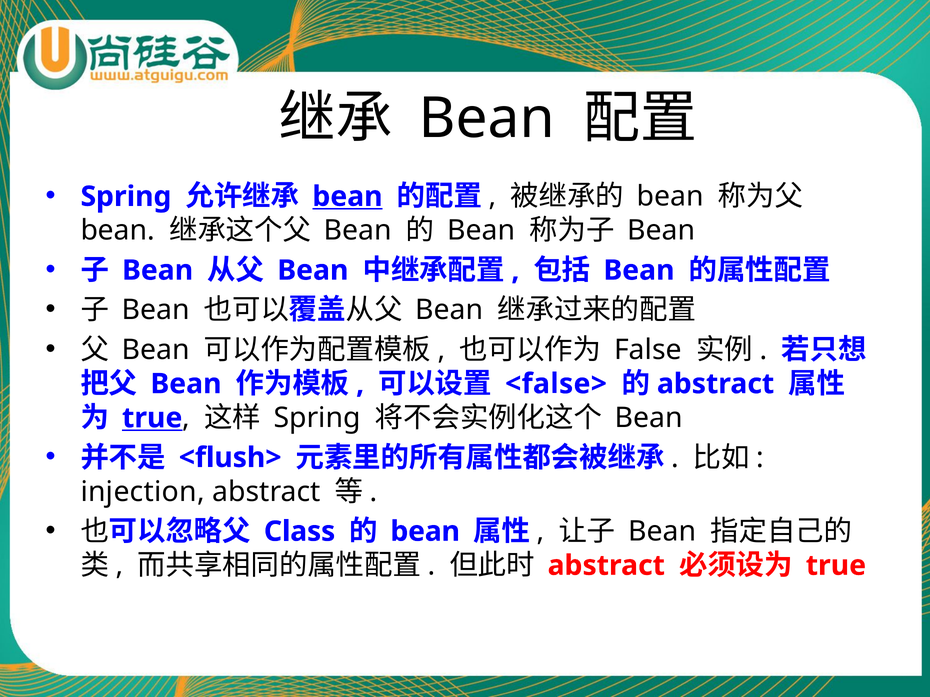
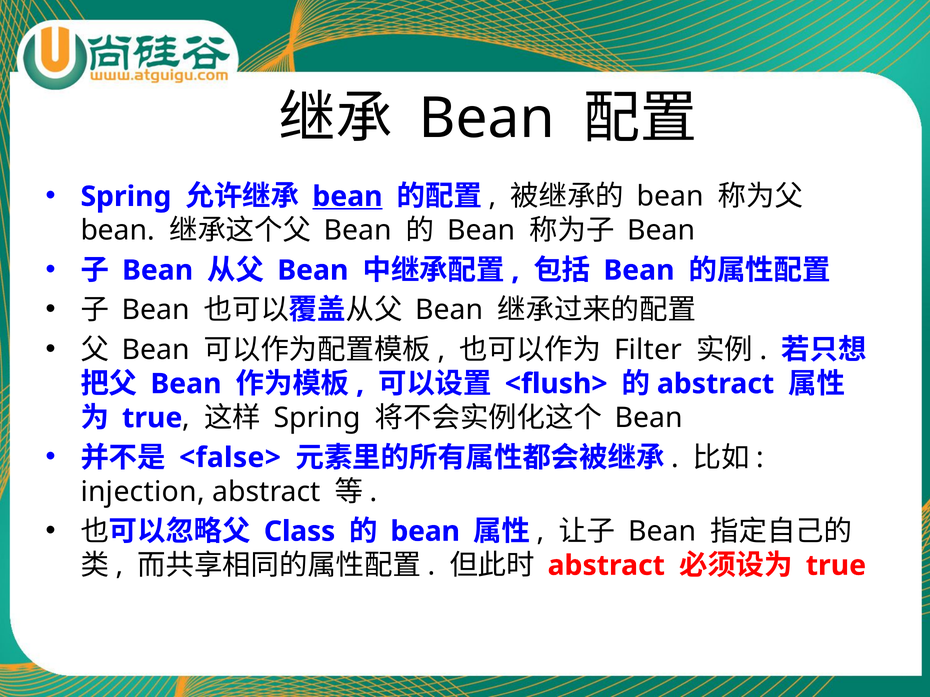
False: False -> Filter (648, 350)
<false>: <false> -> <flush> (556, 384)
true underline: present -> none (152, 418)
<flush>: <flush> -> <false> (230, 458)
